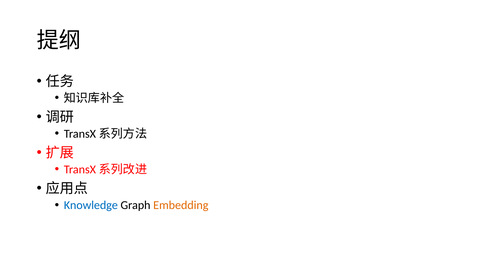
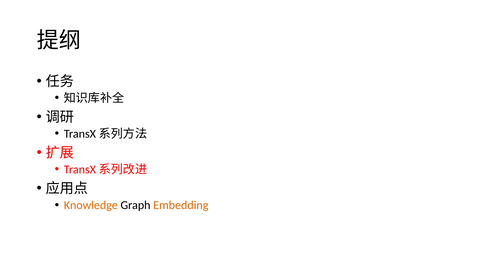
Knowledge colour: blue -> orange (91, 205)
